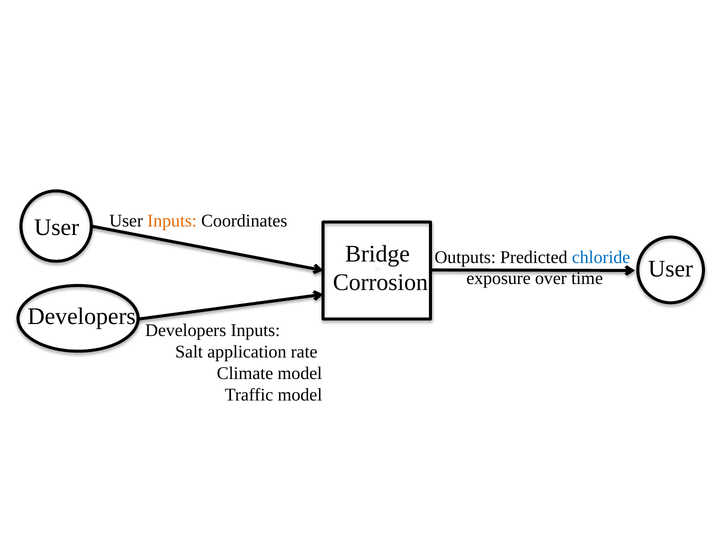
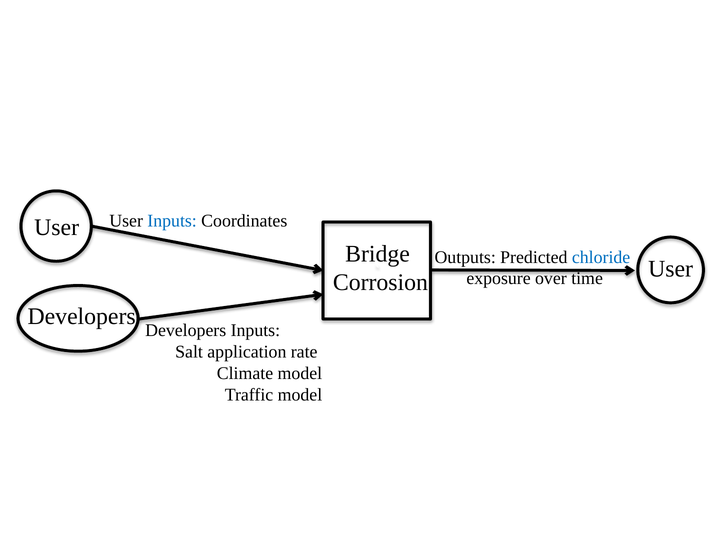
Inputs colour: orange -> blue (172, 221)
